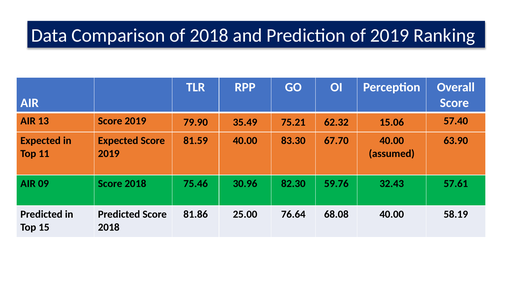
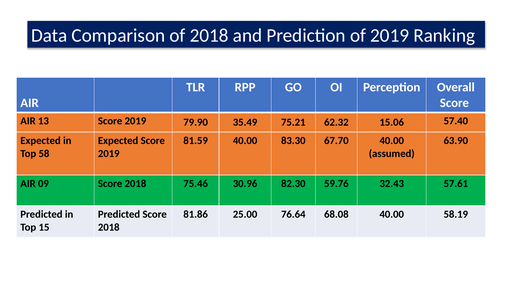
11: 11 -> 58 (44, 153)
